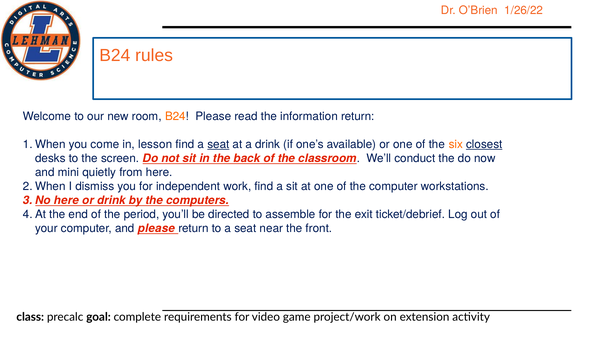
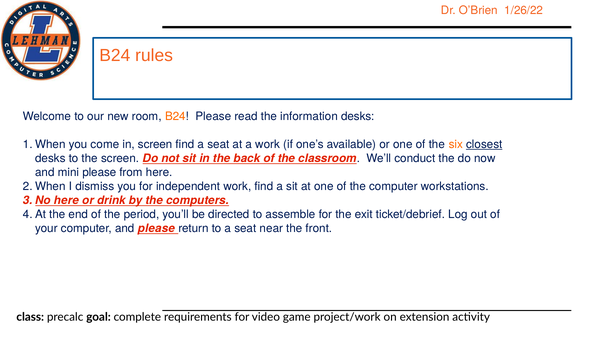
information return: return -> desks (358, 116)
in lesson: lesson -> screen (155, 144)
seat underline: present -> none (218, 144)
a drink: drink -> work (268, 144)
mini quietly: quietly -> please (99, 172)
